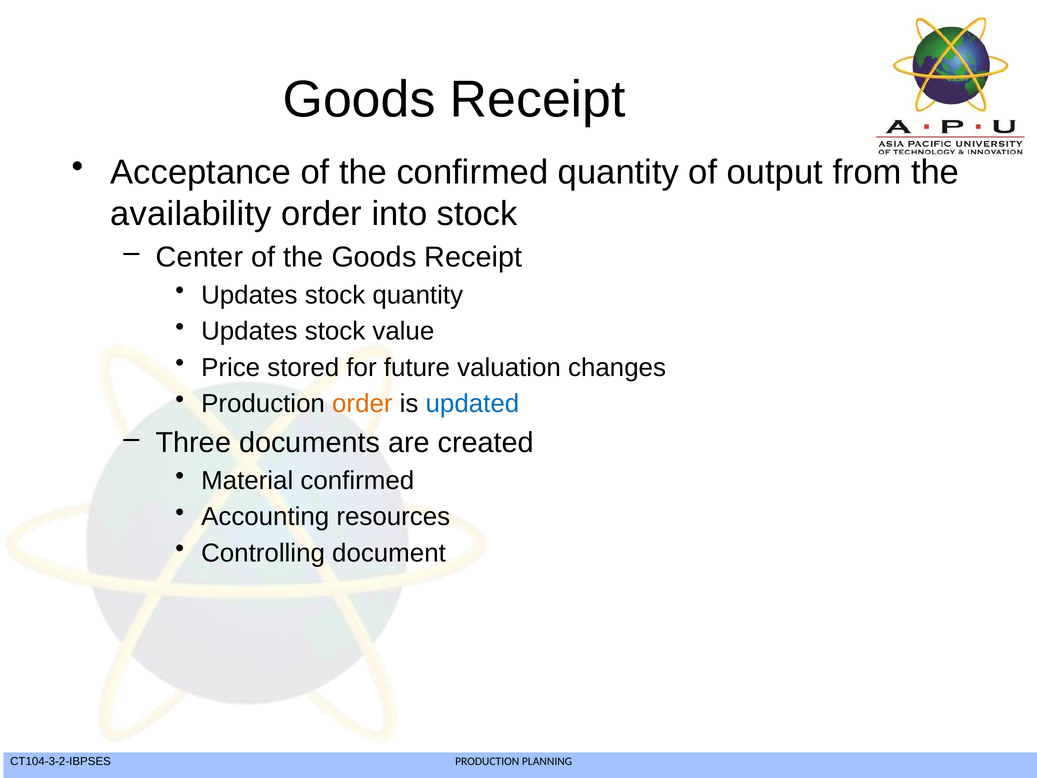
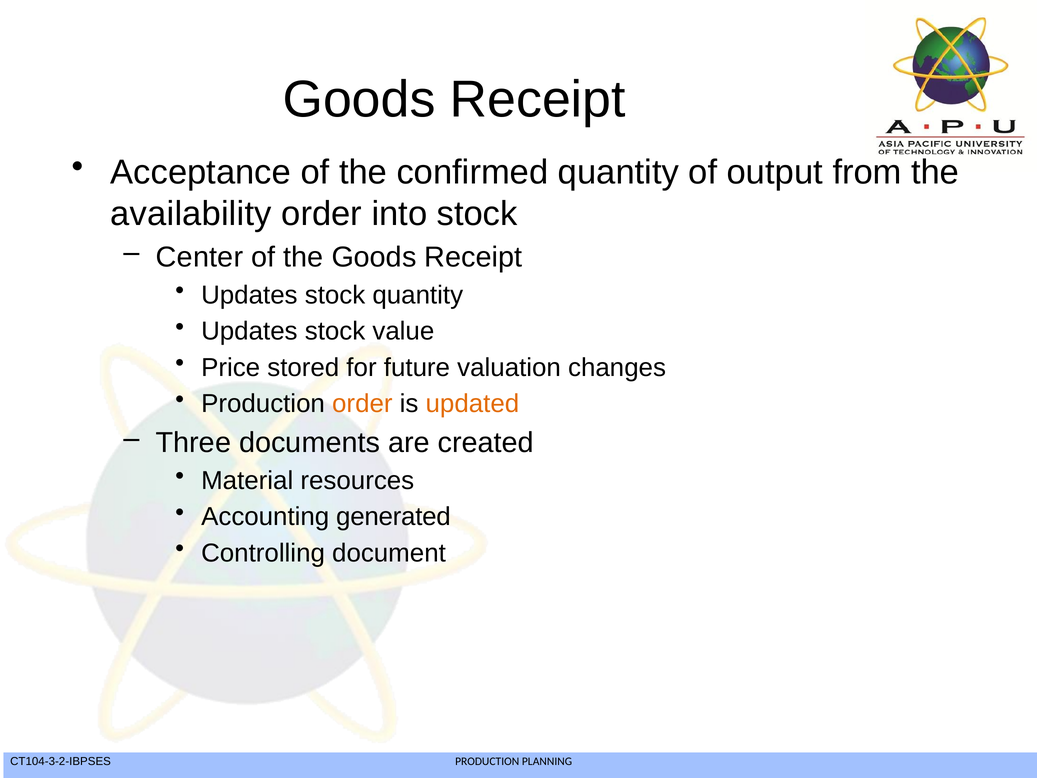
updated colour: blue -> orange (472, 404)
Material confirmed: confirmed -> resources (357, 480)
resources: resources -> generated (393, 517)
